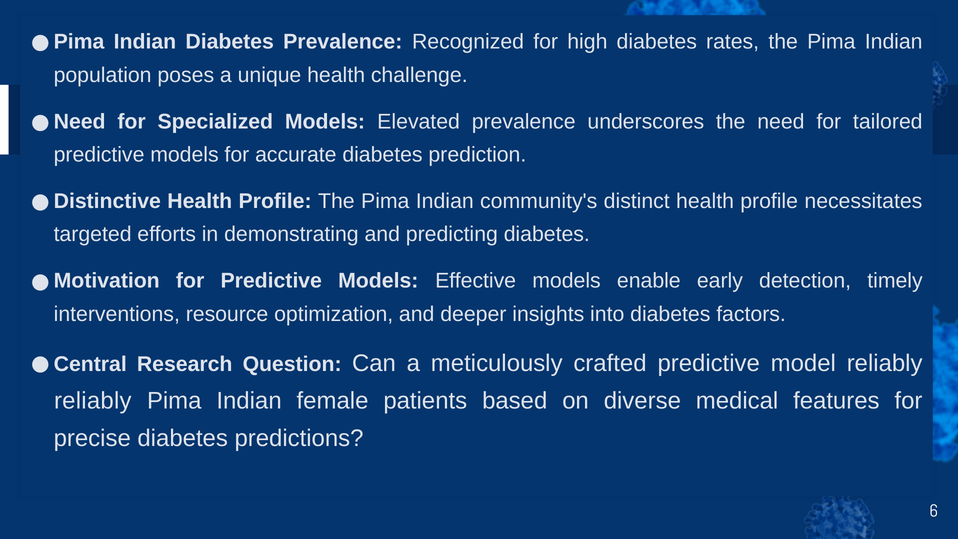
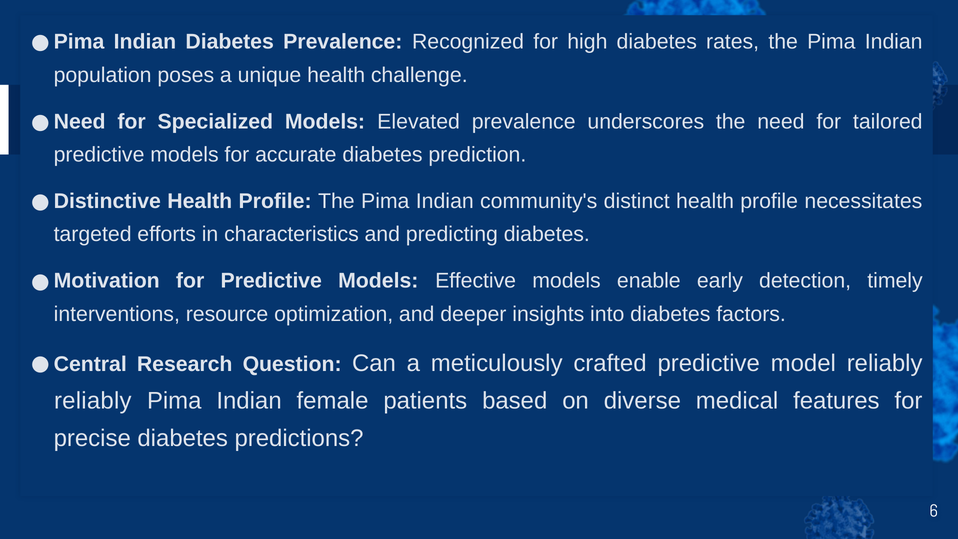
demonstrating: demonstrating -> characteristics (291, 234)
